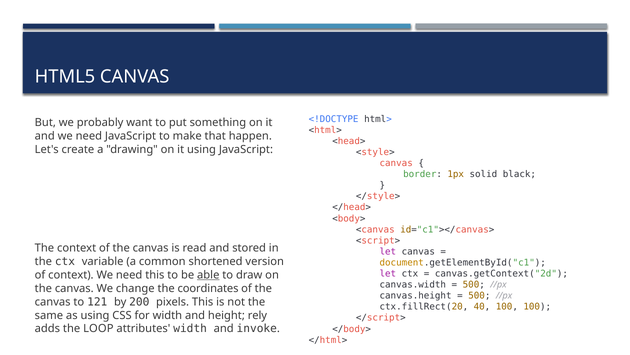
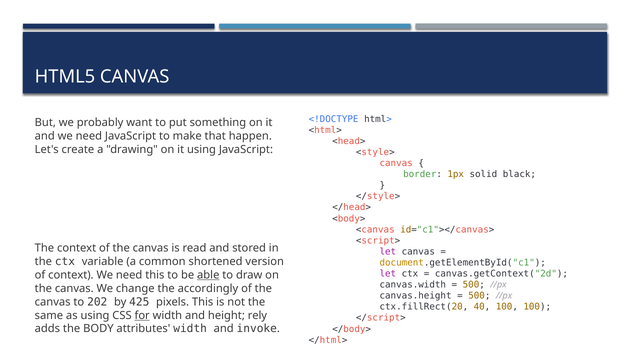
coordinates: coordinates -> accordingly (208, 288)
121: 121 -> 202 (97, 301)
200: 200 -> 425 (139, 301)
for underline: none -> present (142, 315)
LOOP: LOOP -> BODY (98, 328)
